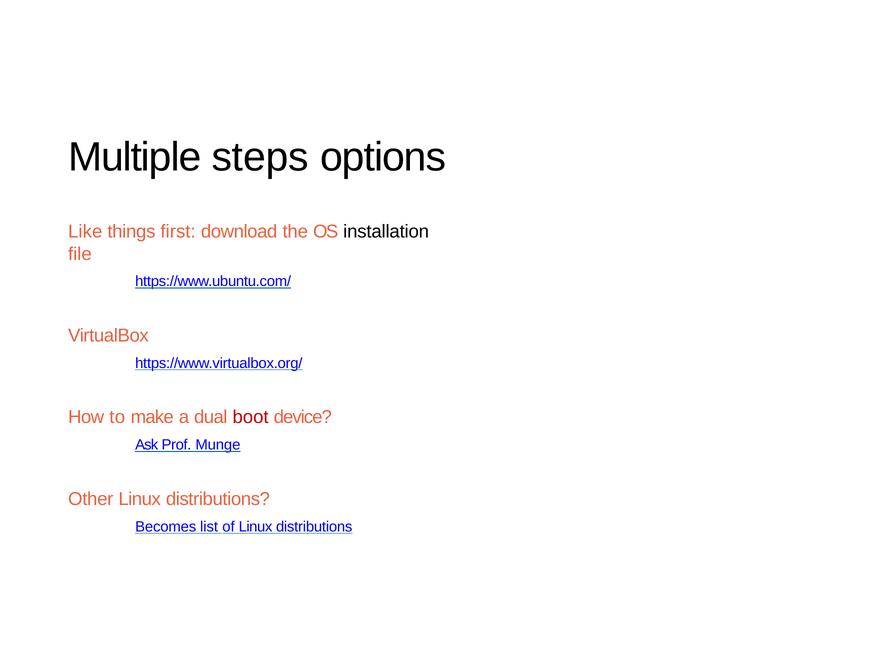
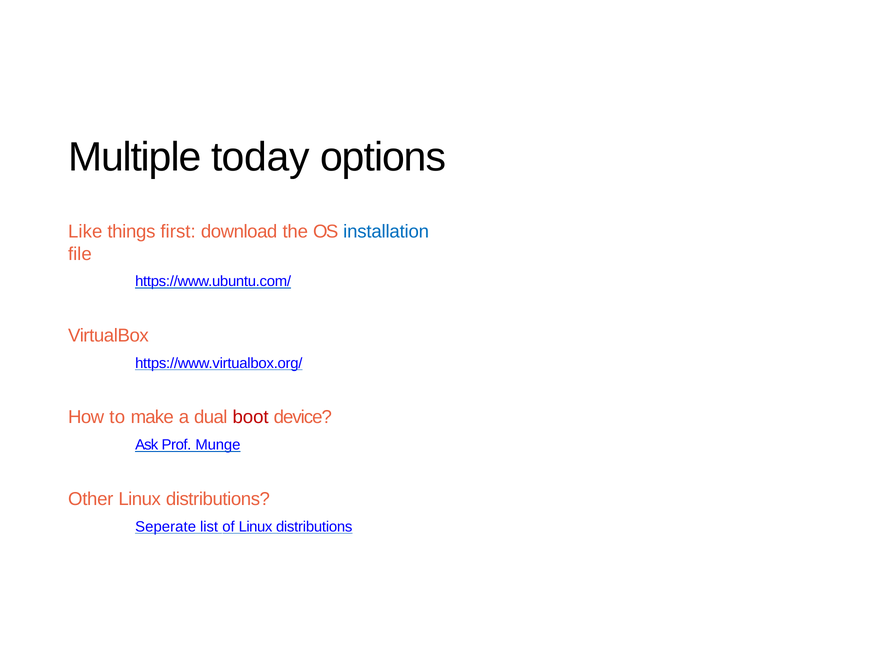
steps: steps -> today (260, 157)
installation colour: black -> blue (386, 231)
Becomes: Becomes -> Seperate (166, 526)
